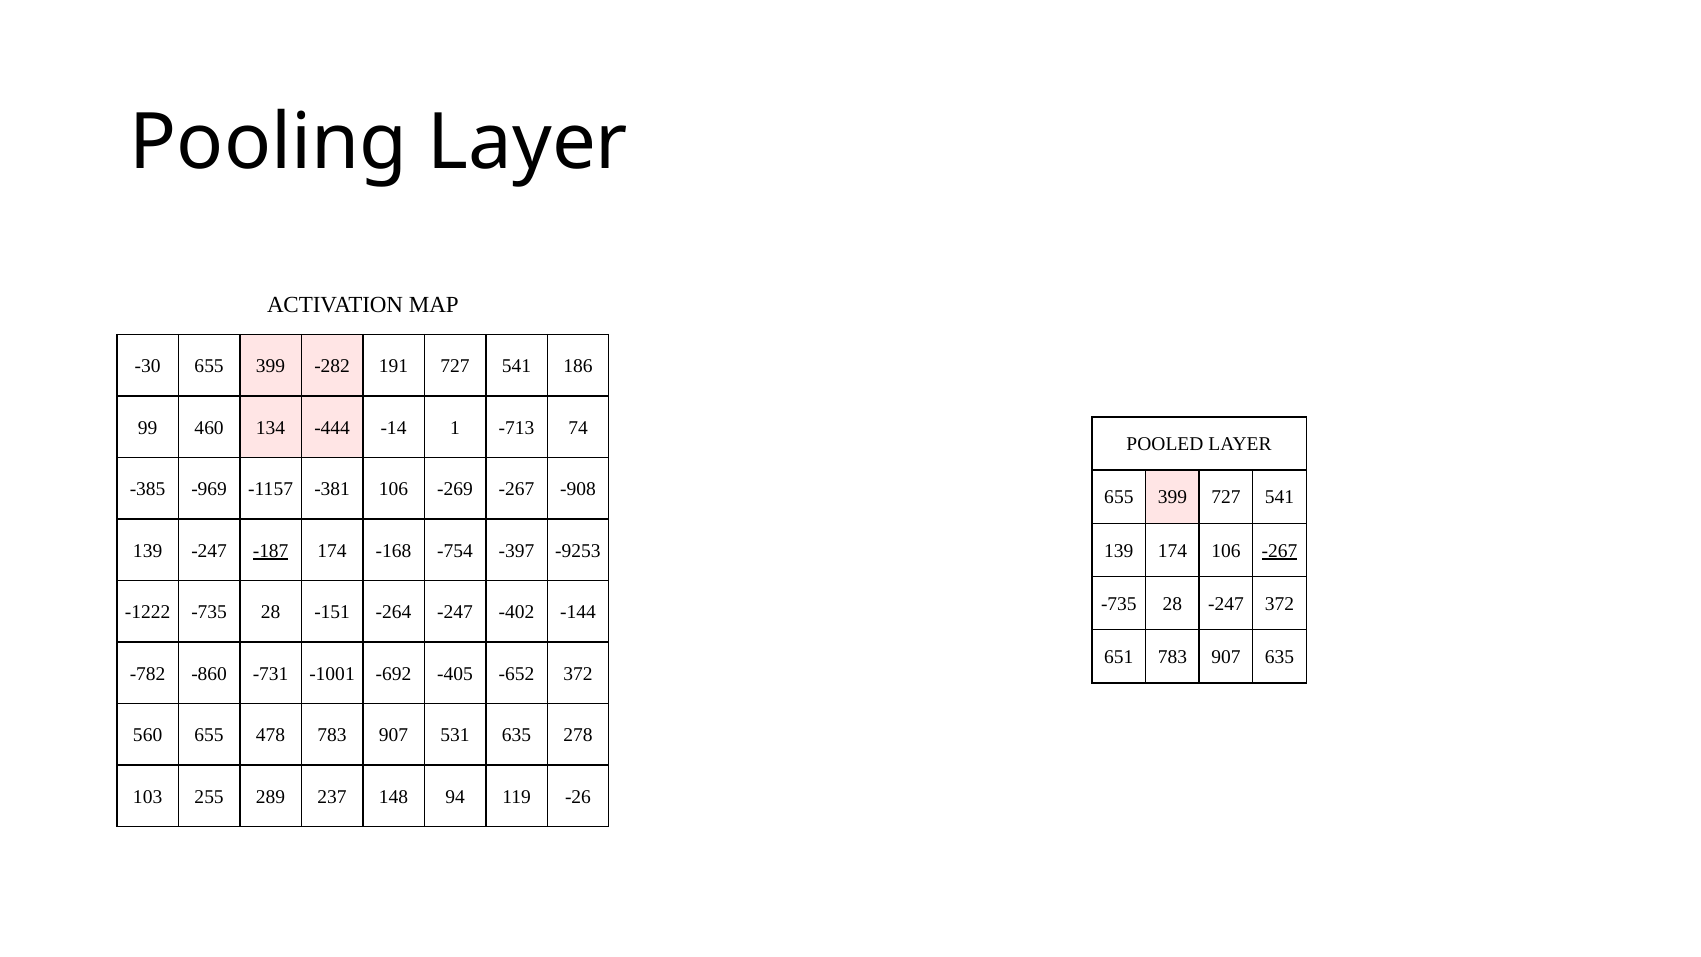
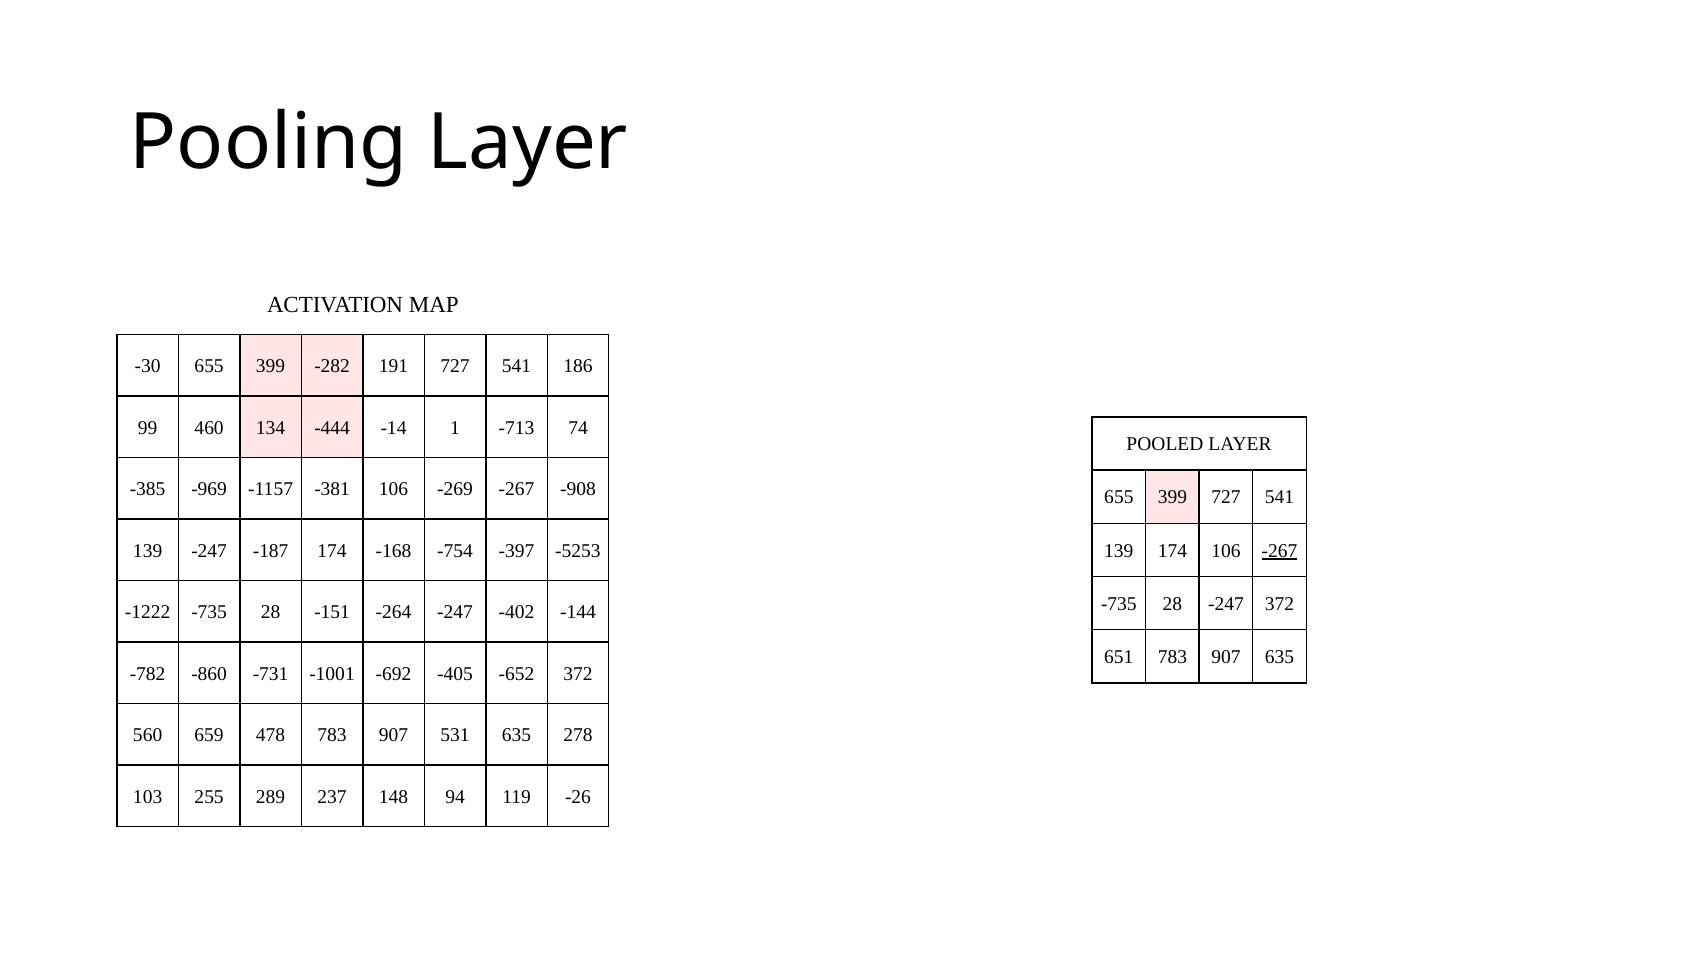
-187 underline: present -> none (271, 551)
-9253: -9253 -> -5253 (578, 551)
560 655: 655 -> 659 (209, 735)
